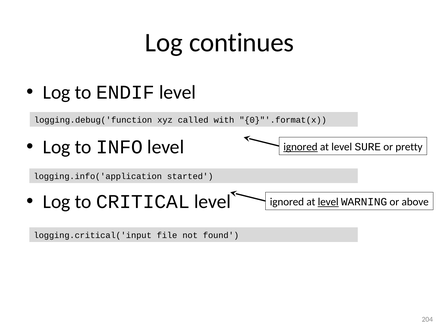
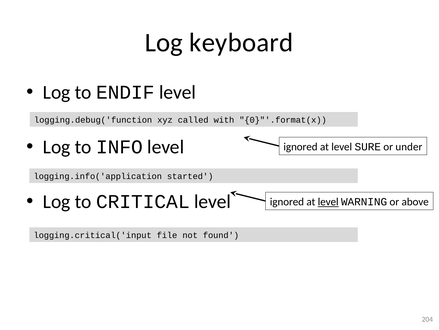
continues: continues -> keyboard (241, 42)
ignored underline: present -> none (301, 146)
pretty: pretty -> under (409, 146)
